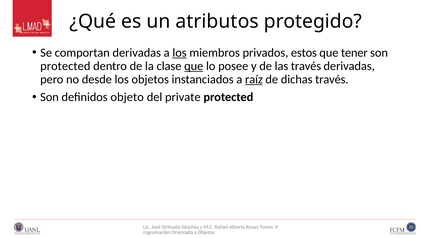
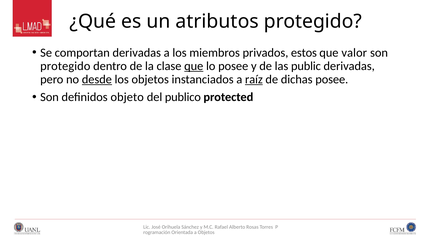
los underline: present -> none (180, 53)
tener: tener -> valor (354, 53)
protected: protected -> protegido (65, 66)
las través: través -> public (306, 66)
desde underline: none -> present (97, 79)
dichas través: través -> posee (332, 79)
private: private -> publico (183, 97)
